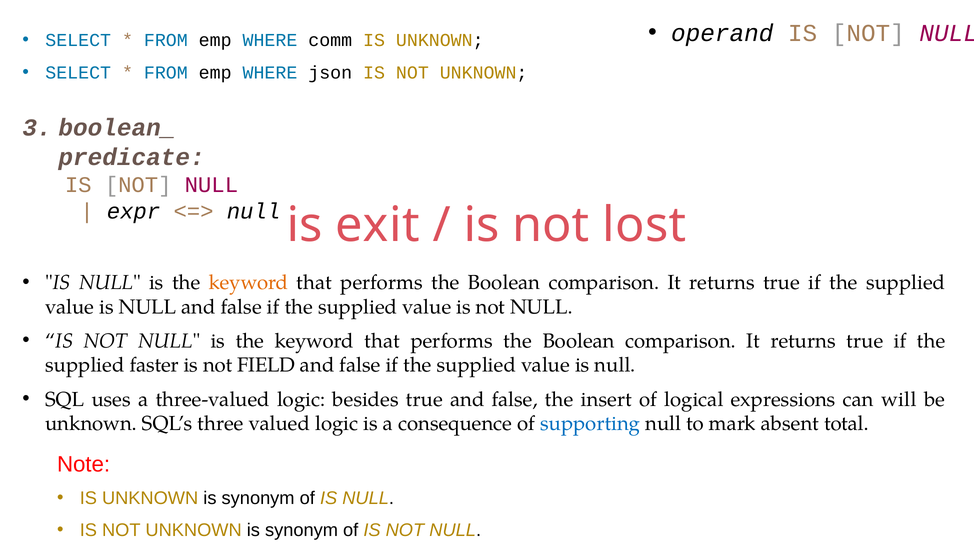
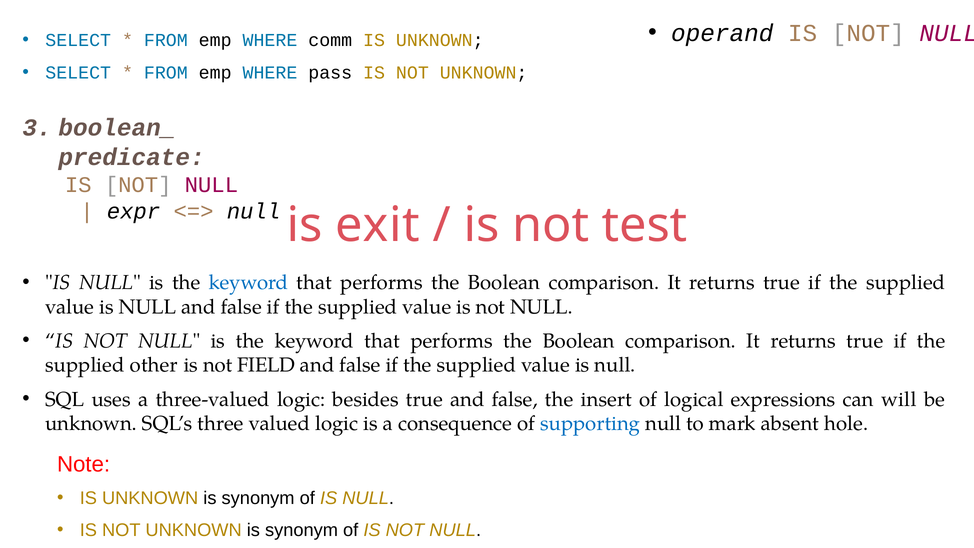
json: json -> pass (330, 73)
lost: lost -> test (645, 225)
keyword colour: orange -> blue (249, 282)
faster: faster -> other (154, 365)
total: total -> hole (846, 424)
